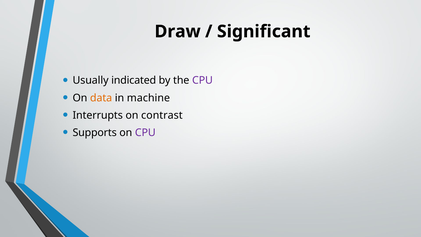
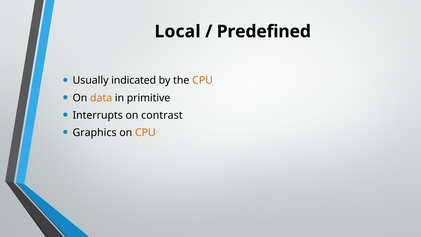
Draw: Draw -> Local (178, 31)
Significant: Significant -> Predefined (264, 31)
CPU colour: purple -> orange (202, 80)
machine: machine -> primitive (149, 98)
Supports: Supports -> Graphics (95, 133)
CPU colour: purple -> orange (145, 133)
